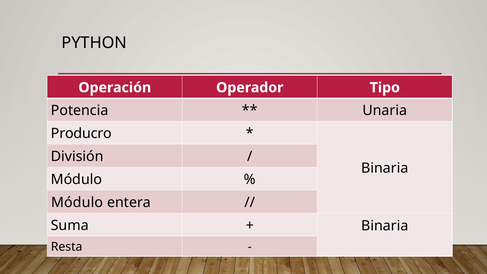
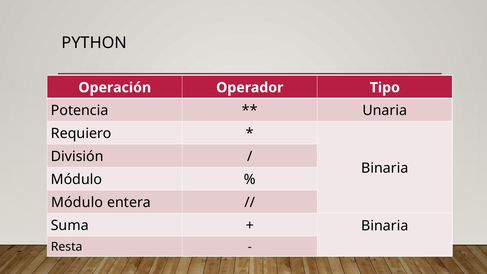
Producro: Producro -> Requiero (81, 134)
